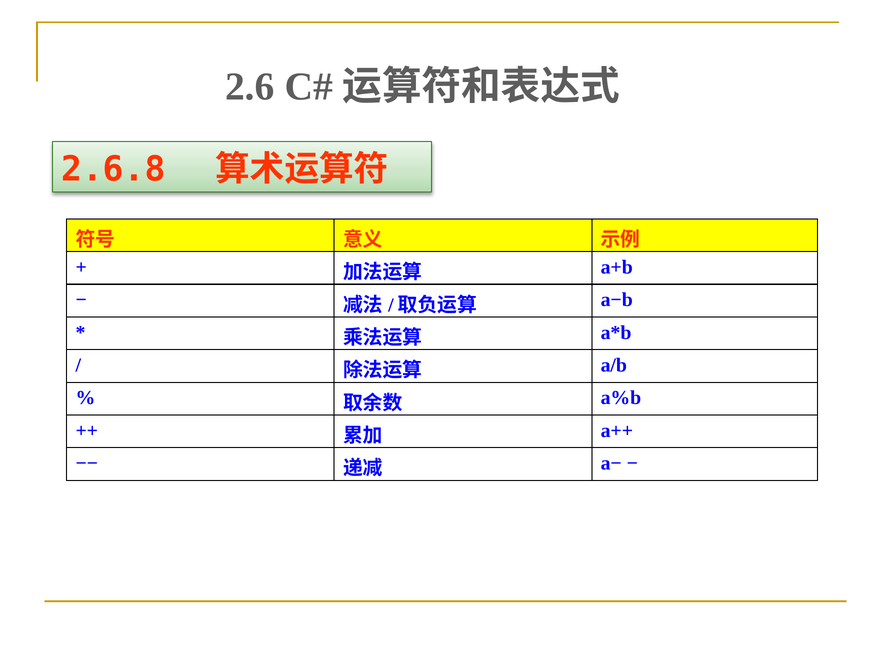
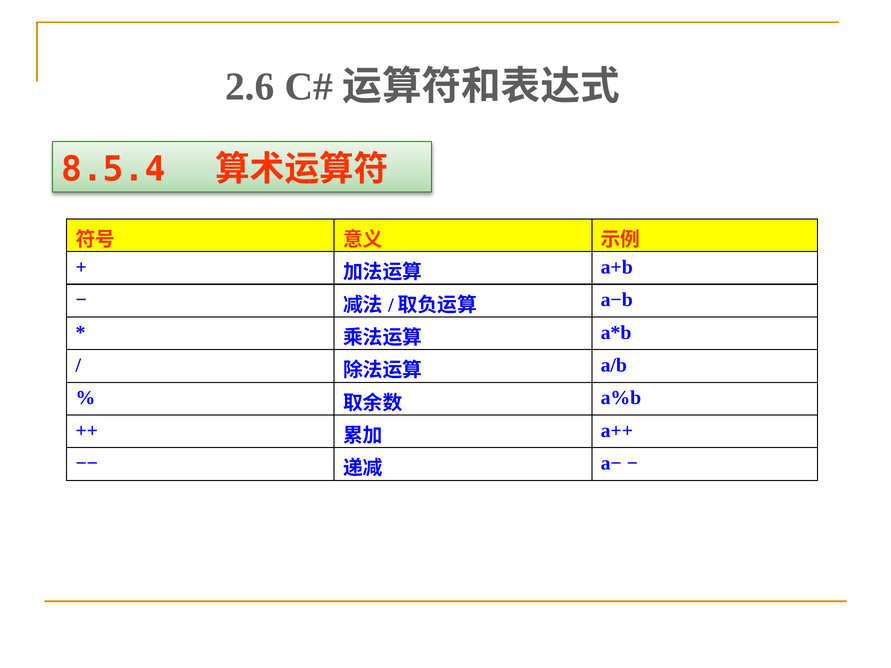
2.6.8: 2.6.8 -> 8.5.4 (113, 169)
